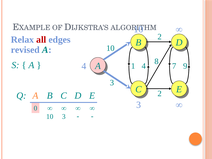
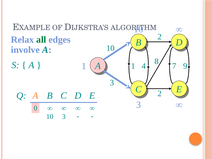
all colour: red -> green (41, 40)
revised: revised -> involve (25, 50)
4: 4 -> 1 (84, 66)
